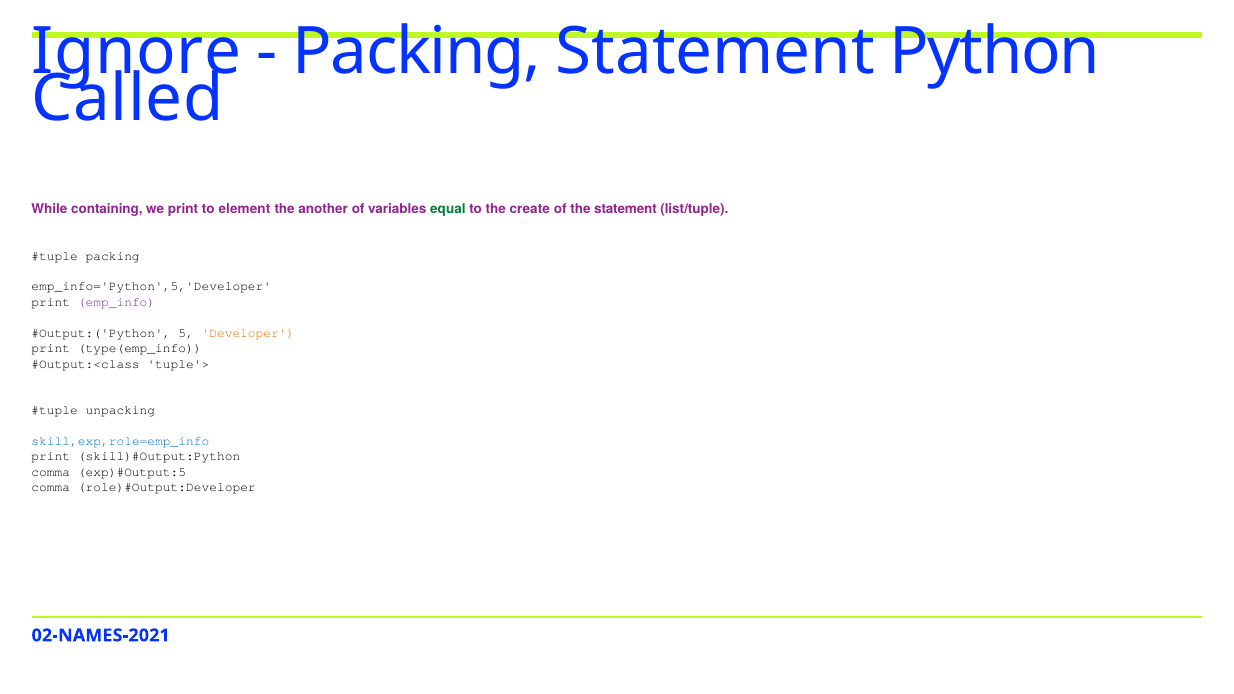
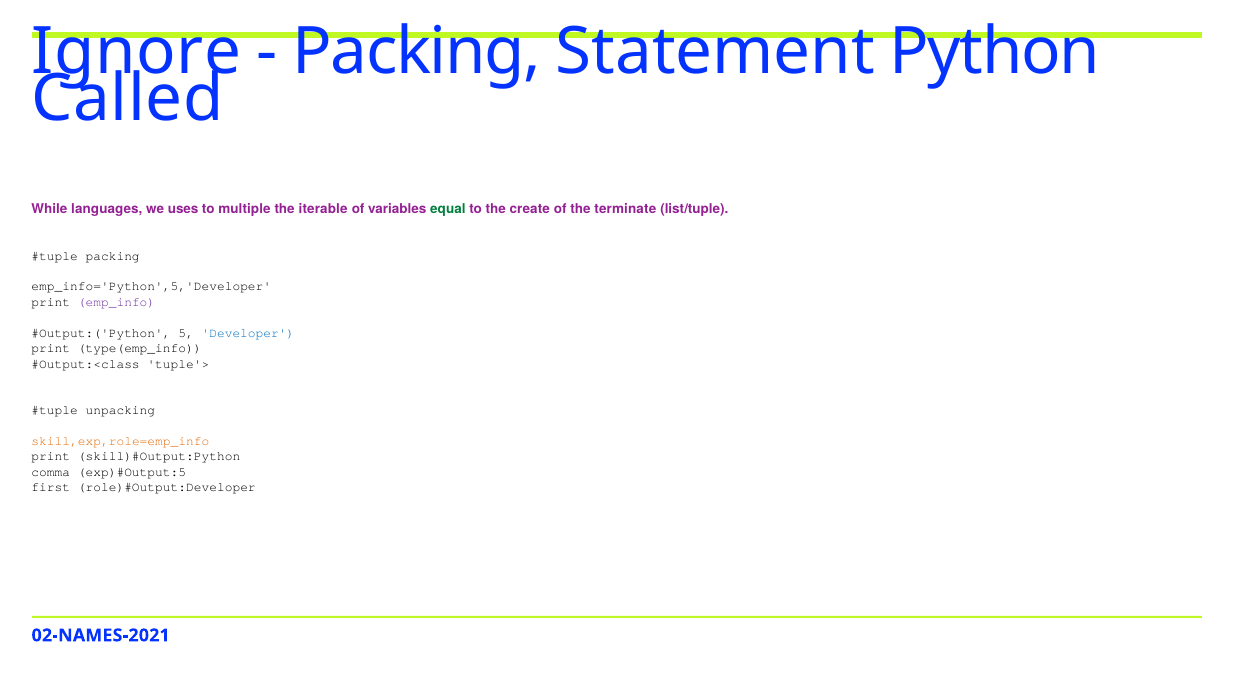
containing: containing -> languages (107, 209)
we print: print -> uses (183, 209)
element: element -> multiple (244, 209)
another: another -> iterable (323, 209)
the statement: statement -> terminate (625, 209)
Developer colour: orange -> blue (248, 333)
skill,exp,role=emp_info colour: blue -> orange (120, 441)
comma: comma -> first (51, 487)
